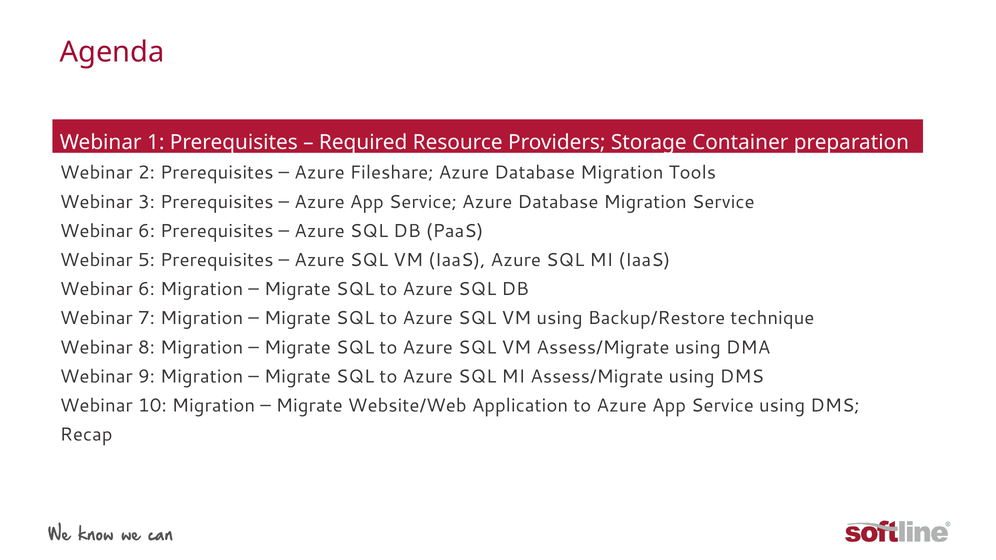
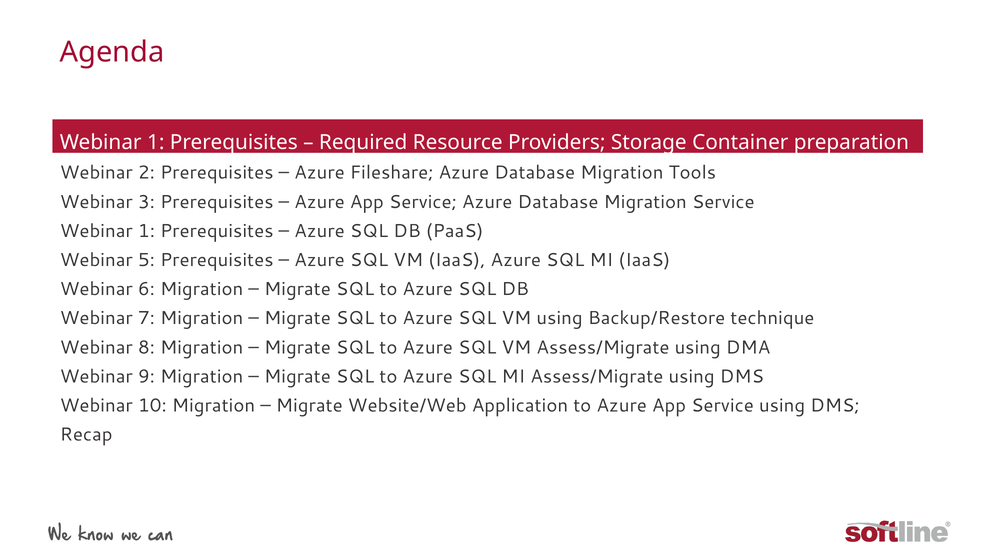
6: 6 -> 1 (146, 231)
